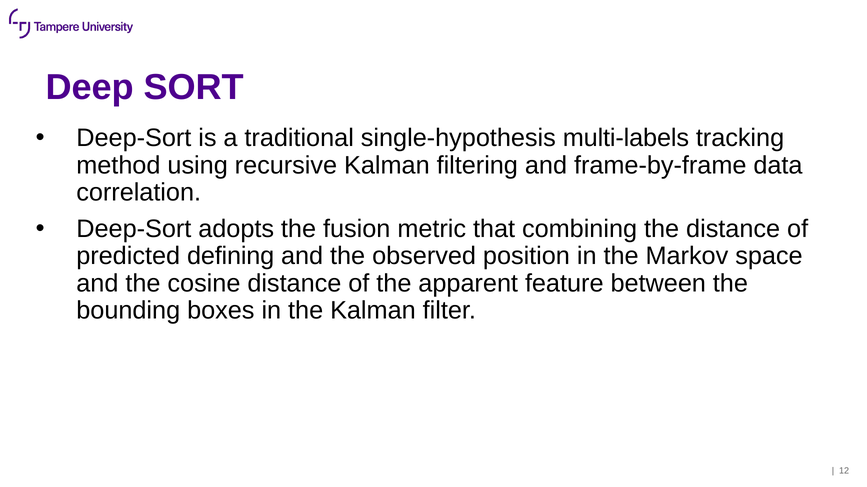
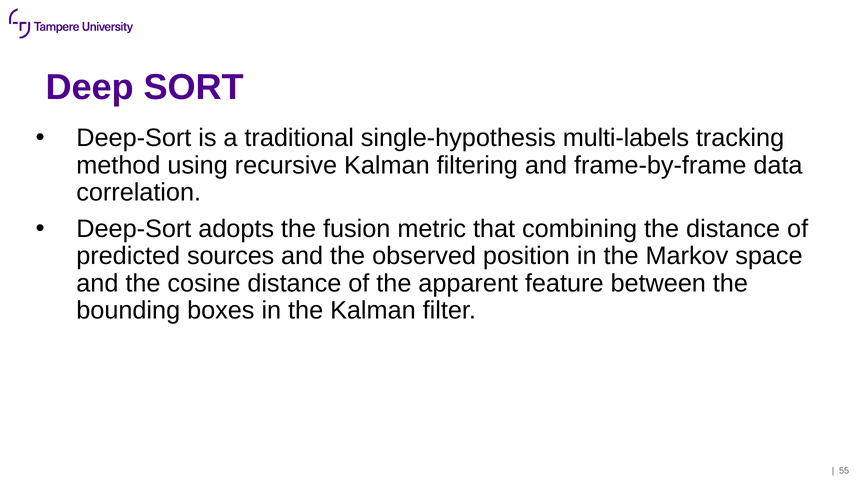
defining: defining -> sources (231, 256)
12: 12 -> 55 (844, 471)
